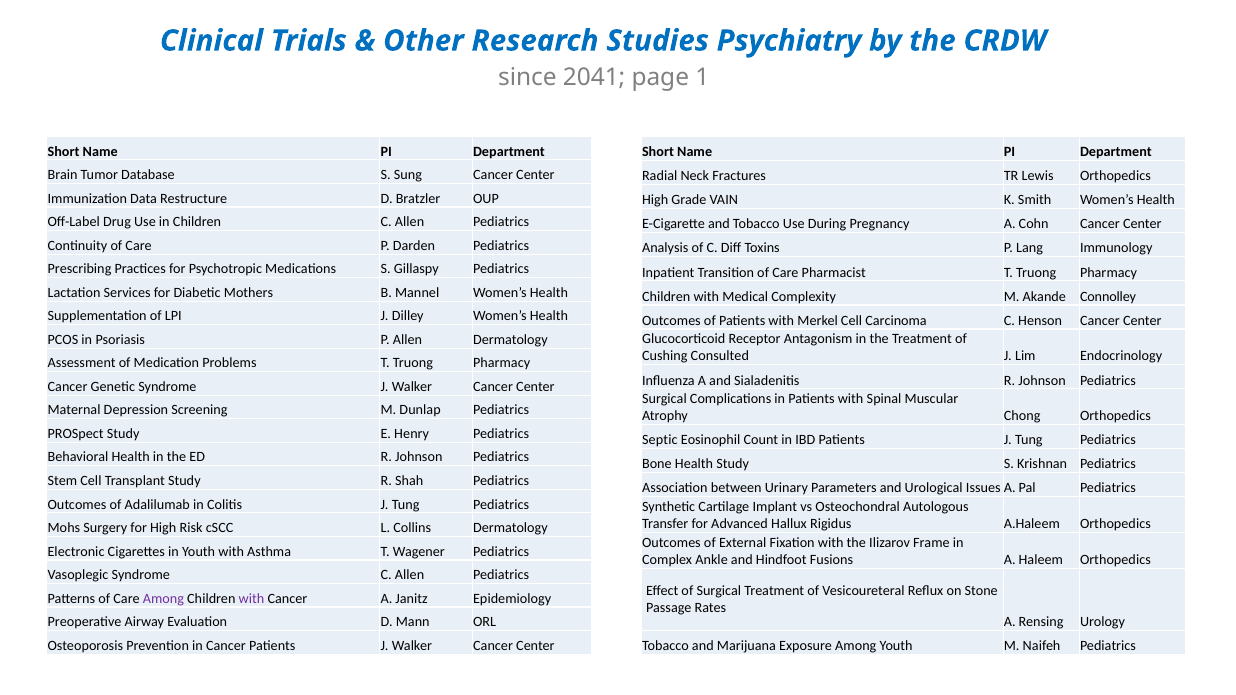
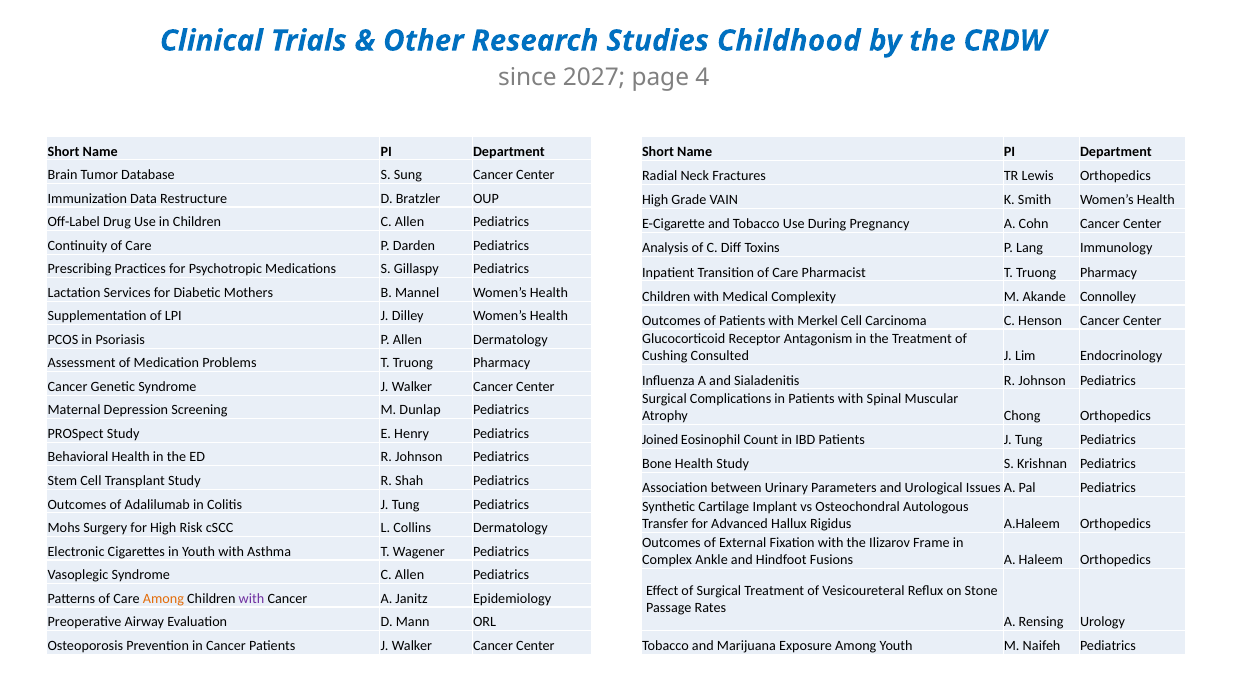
Psychiatry: Psychiatry -> Childhood (789, 41)
2041: 2041 -> 2027 (594, 77)
1: 1 -> 4 (702, 77)
Septic: Septic -> Joined (660, 440)
Among colour: purple -> orange (163, 599)
